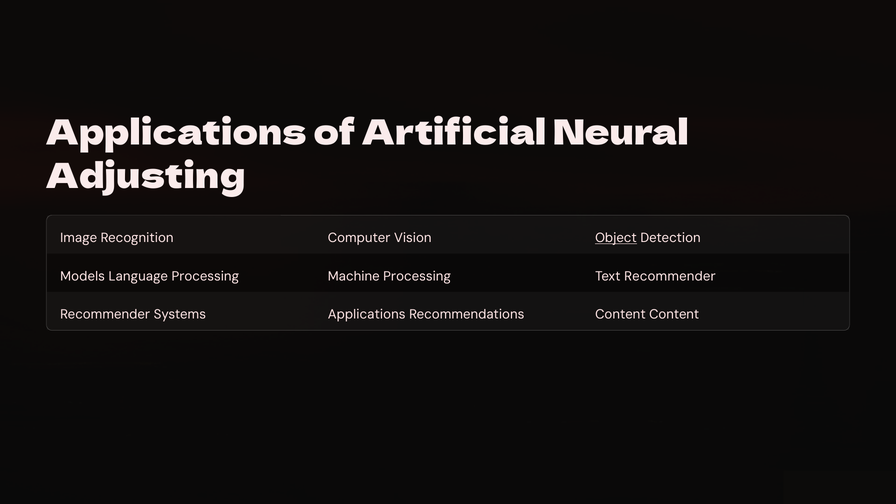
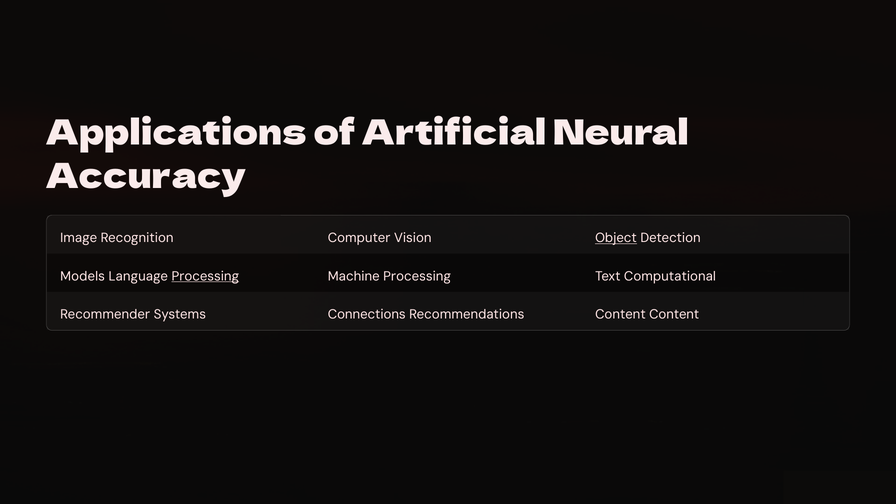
Adjusting: Adjusting -> Accuracy (146, 177)
Processing underline: none -> present (205, 276)
Text Recommender: Recommender -> Computational (670, 276)
Systems Applications: Applications -> Connections (367, 314)
